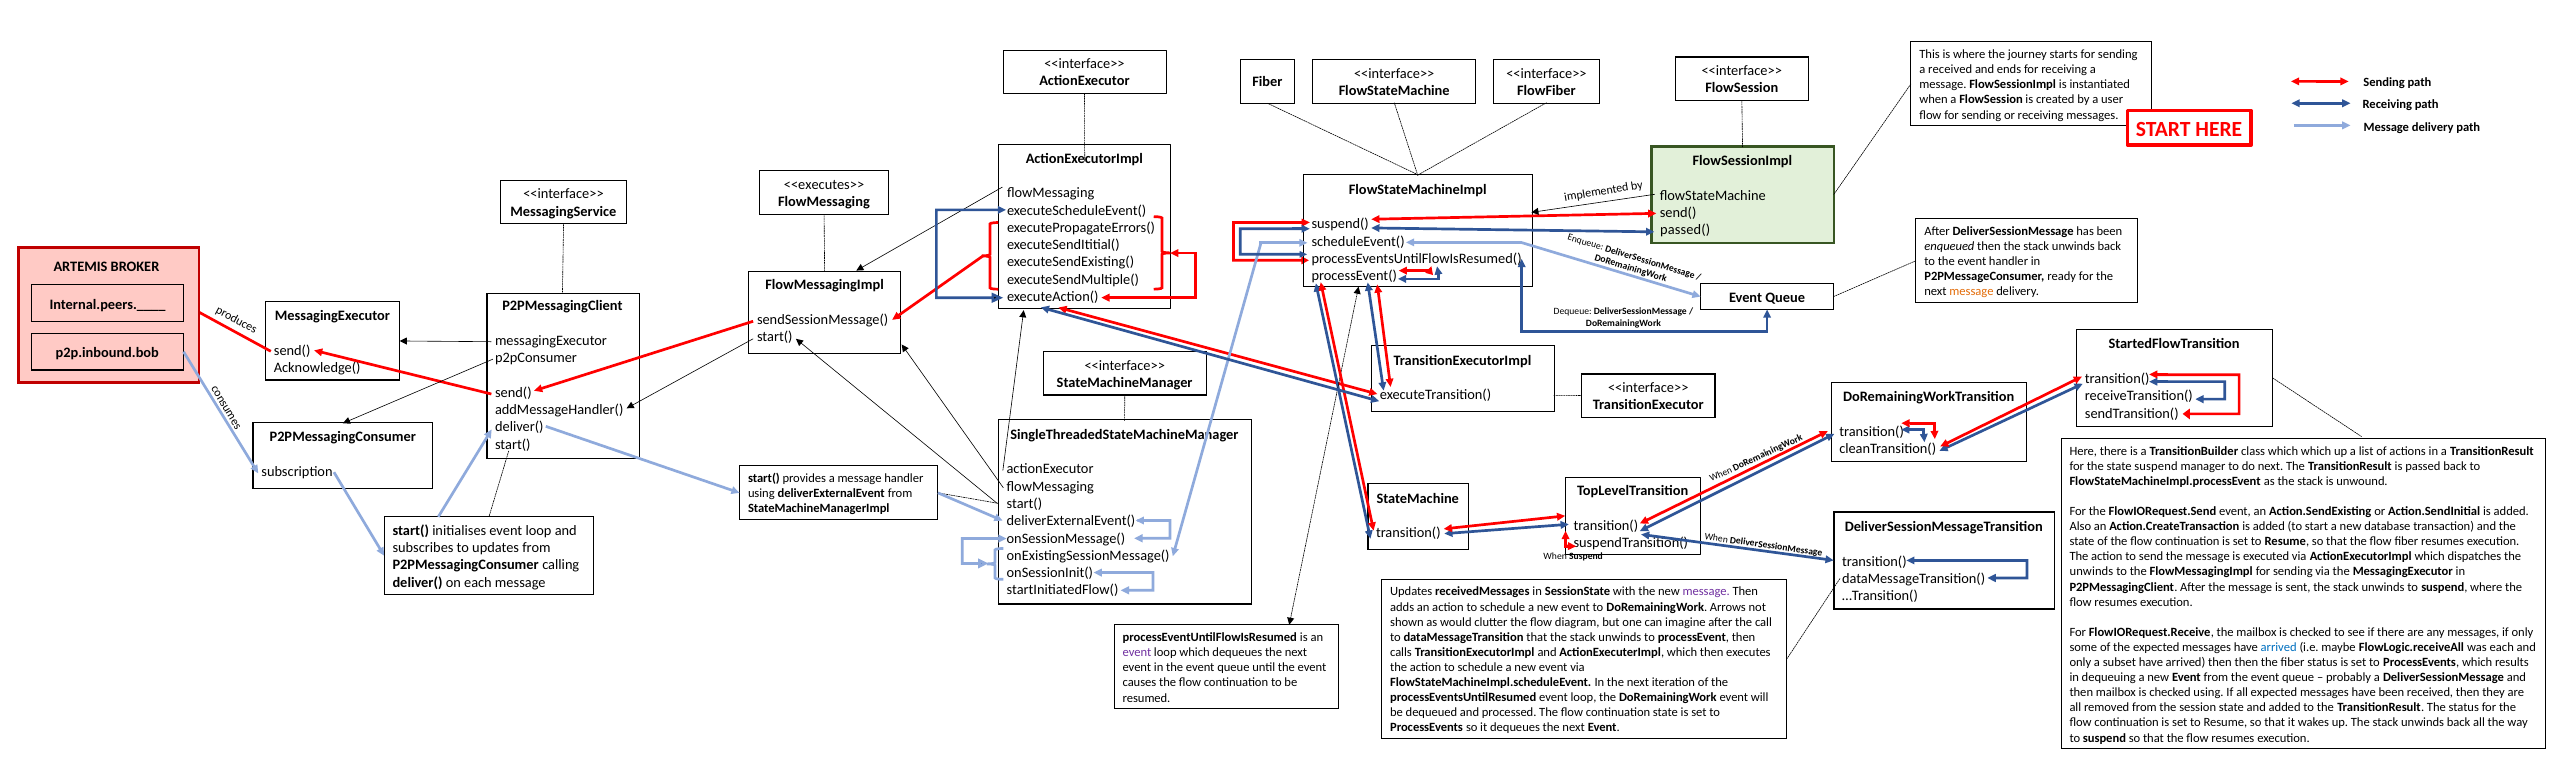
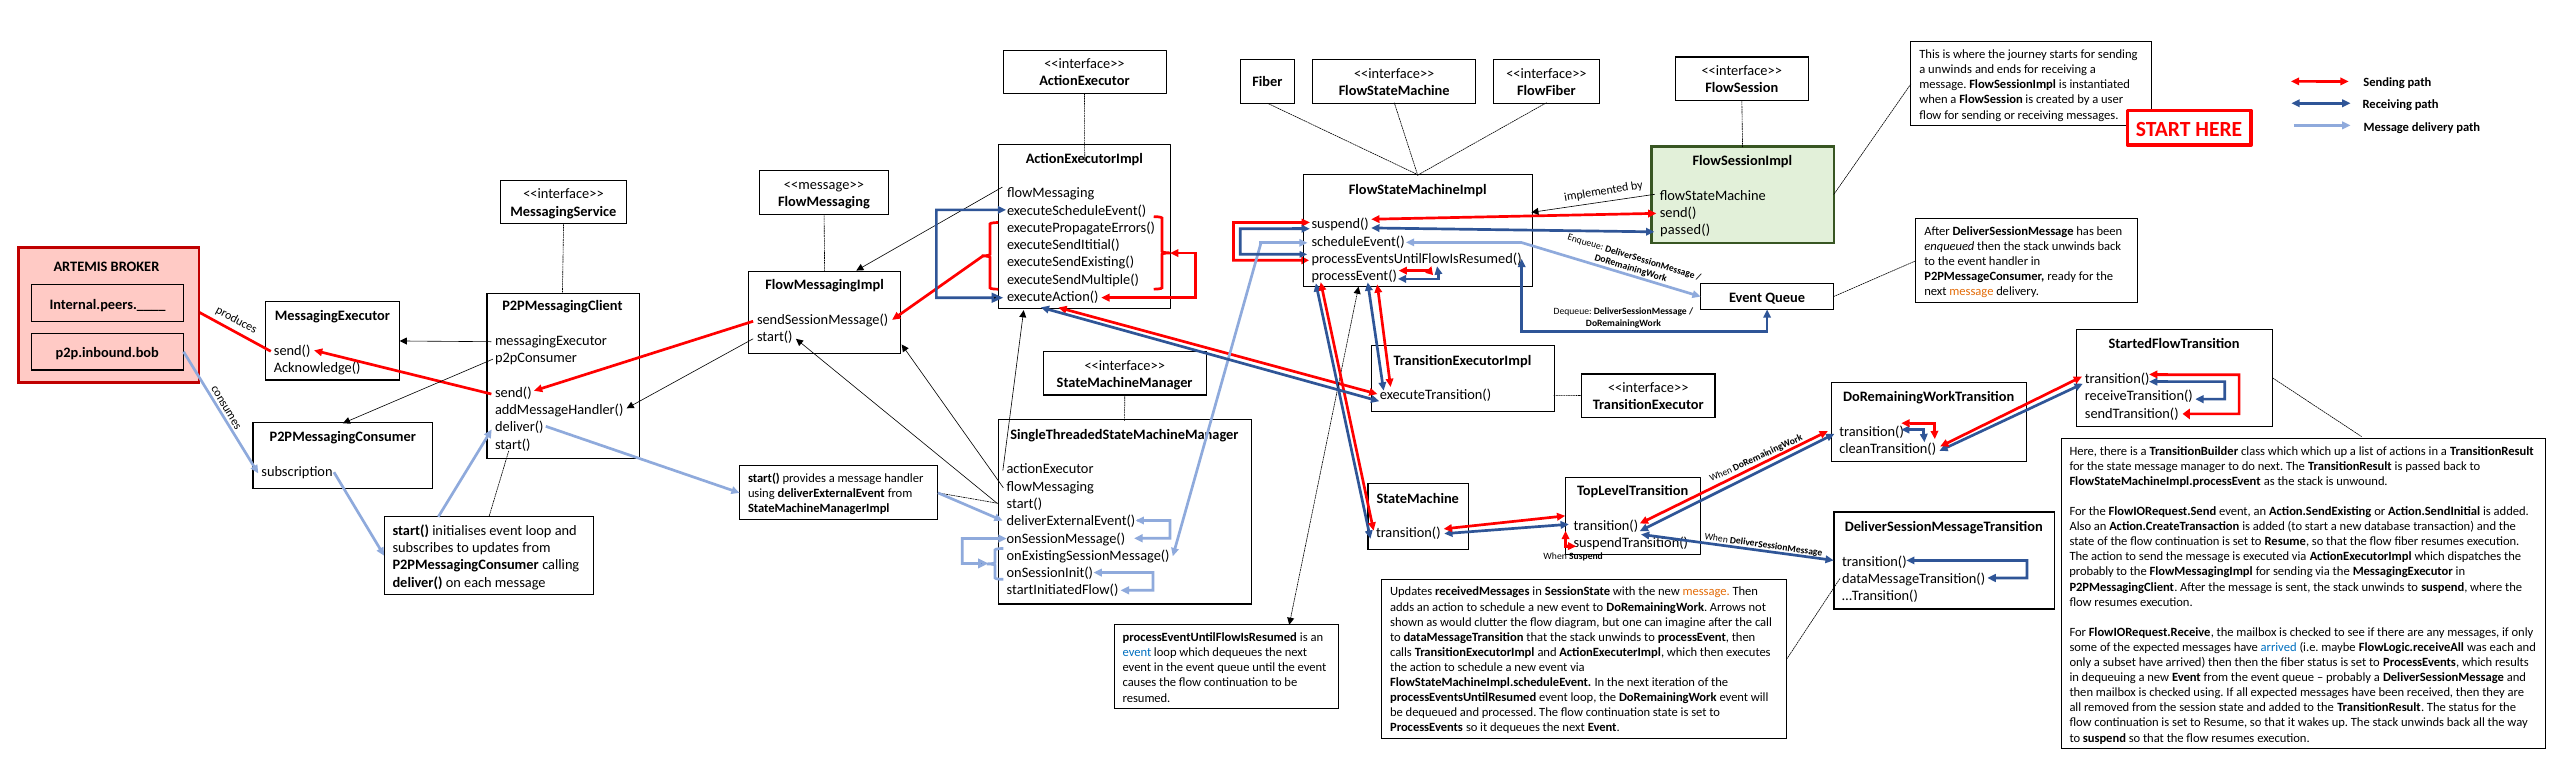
a received: received -> unwinds (1950, 70)
<<executes>>: <<executes>> -> <<message>> (824, 184)
state suspend: suspend -> message (2156, 466)
unwinds: unwinds -> probably (2092, 571)
message colour: purple -> orange (1706, 591)
event colour: purple -> blue (1137, 652)
